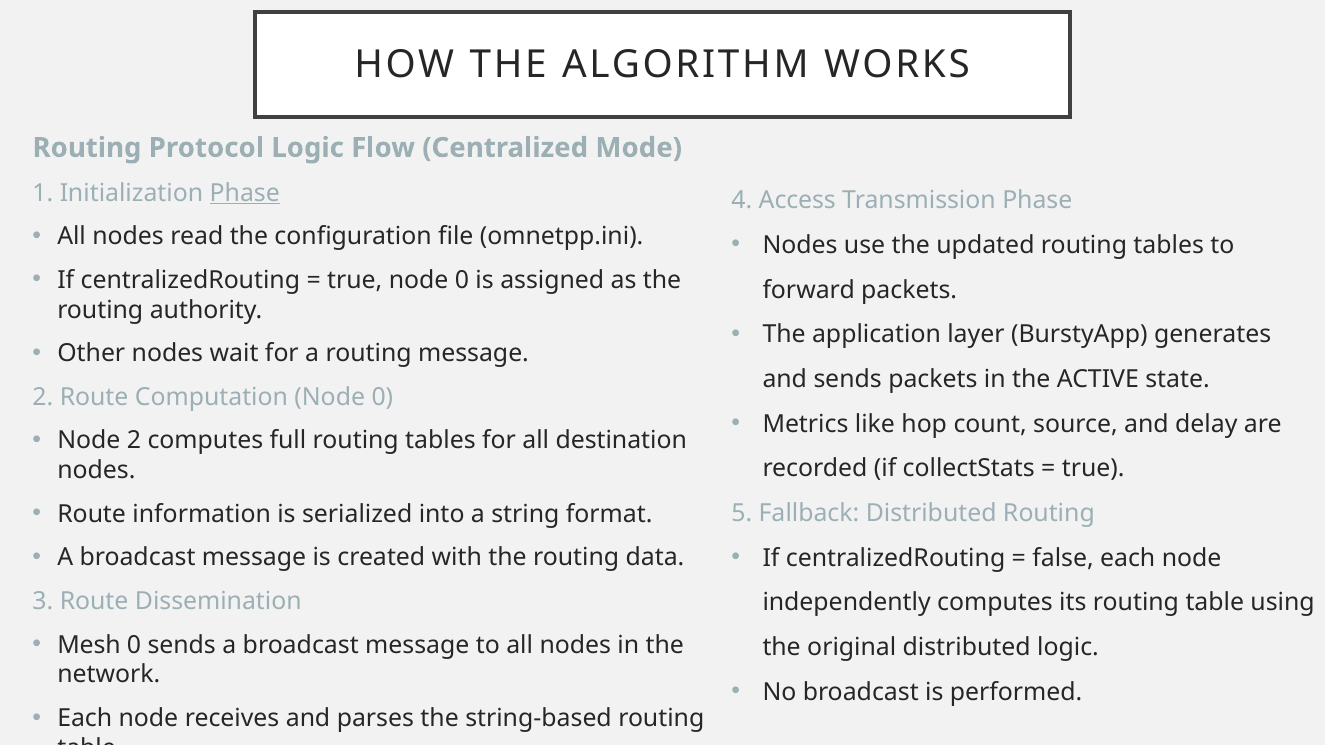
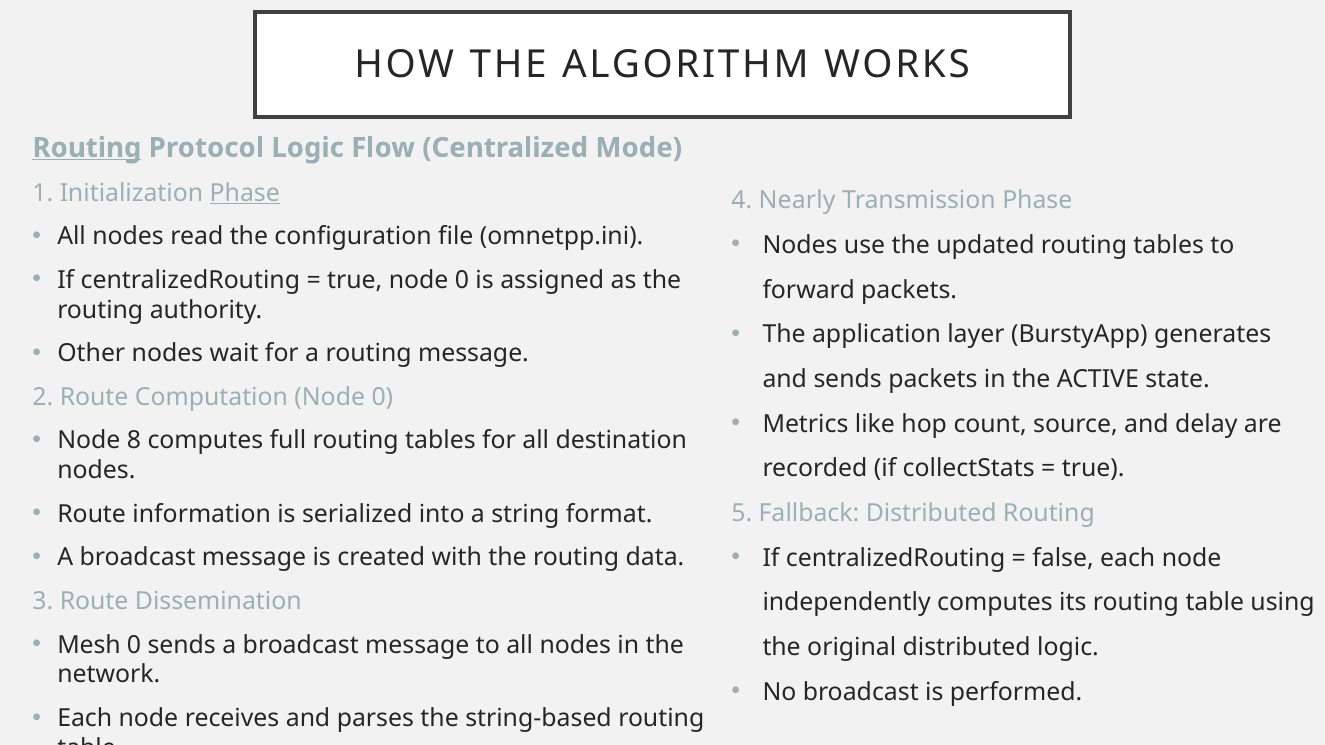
Routing underline: none -> present (87, 148)
Access: Access -> Nearly (797, 200)
Node 2: 2 -> 8 (134, 441)
